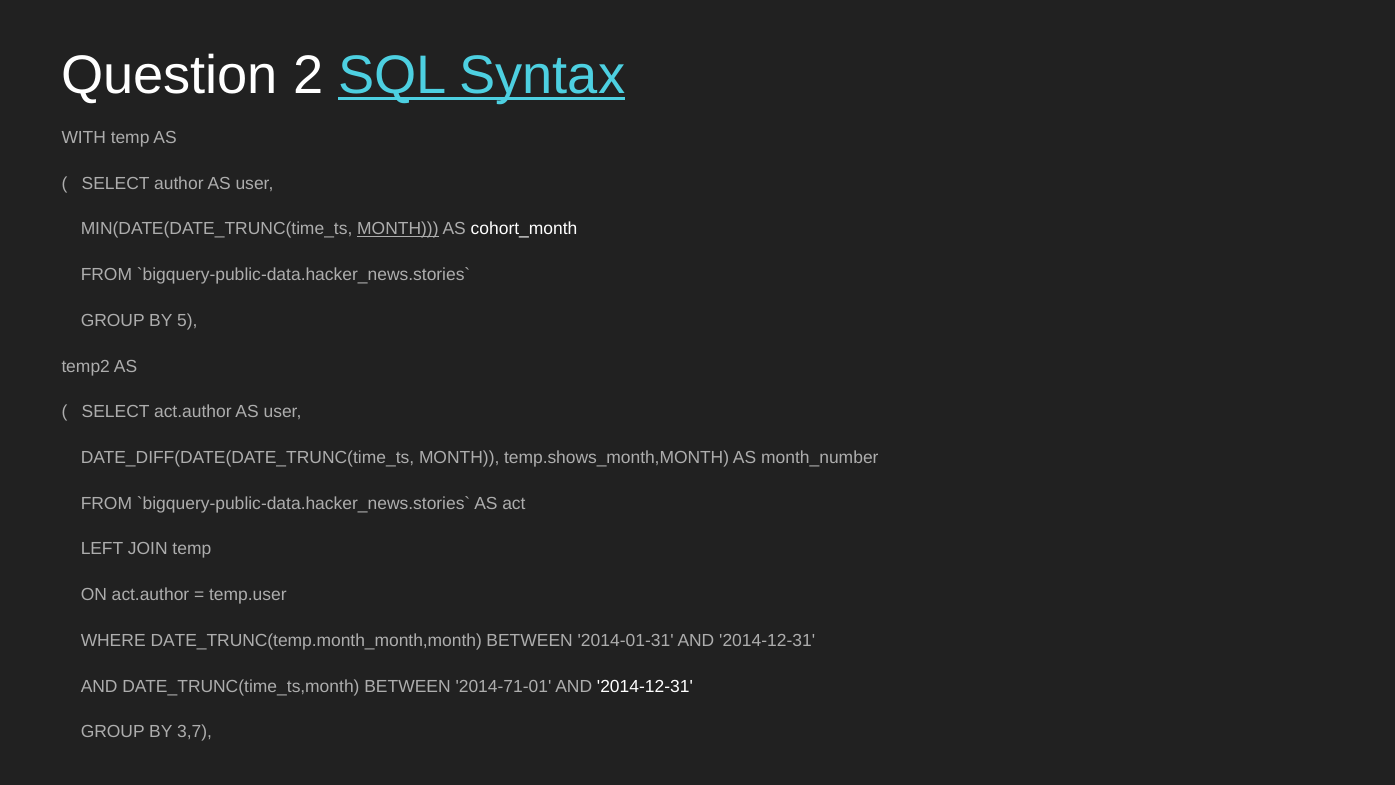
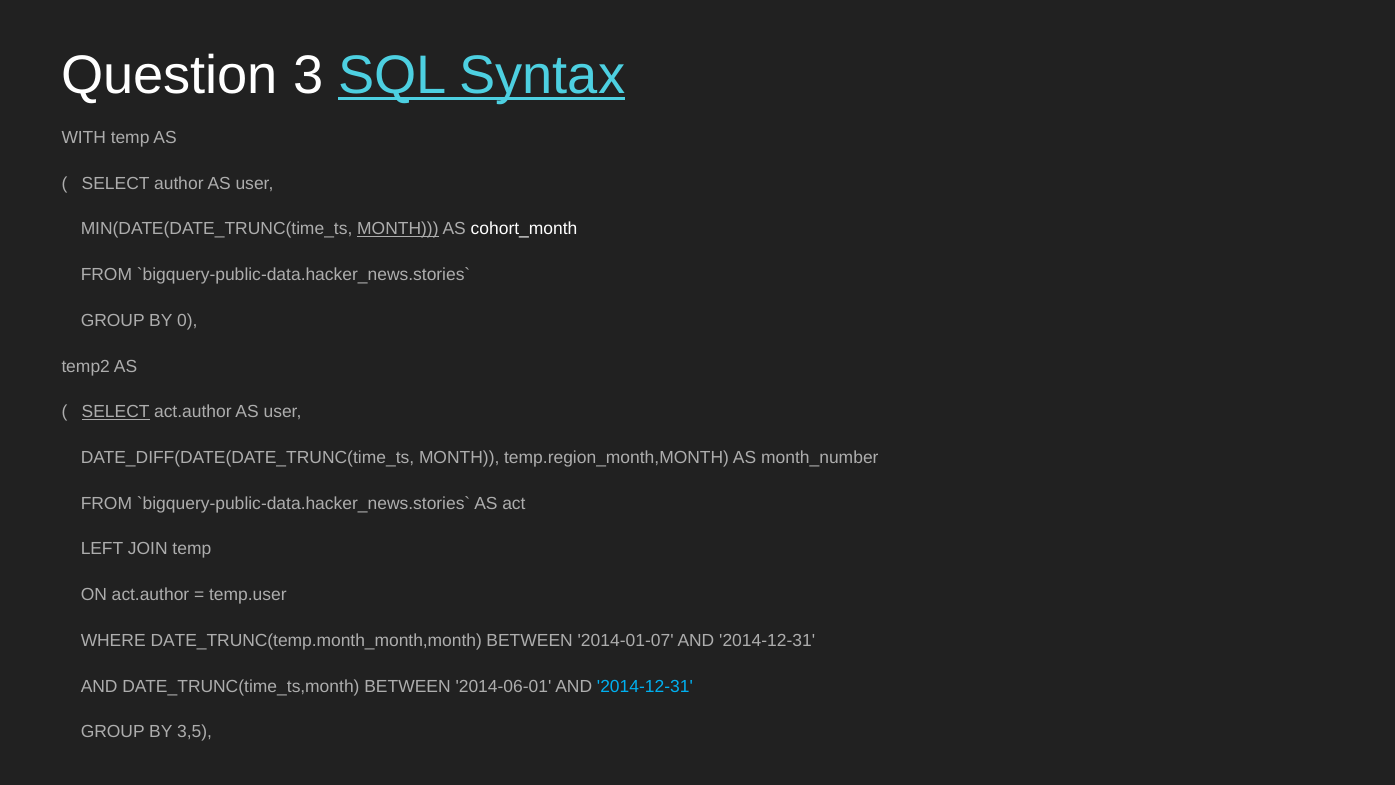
2: 2 -> 3 (308, 75)
5: 5 -> 0 (187, 320)
SELECT underline: none -> present (116, 412)
temp.shows_month,MONTH: temp.shows_month,MONTH -> temp.region_month,MONTH (617, 458)
2014-01-31: 2014-01-31 -> 2014-01-07 (626, 640)
2014-71-01: 2014-71-01 -> 2014-06-01 (503, 686)
2014-12-31 colour: white -> light blue (645, 686)
3,7: 3,7 -> 3,5 (195, 732)
